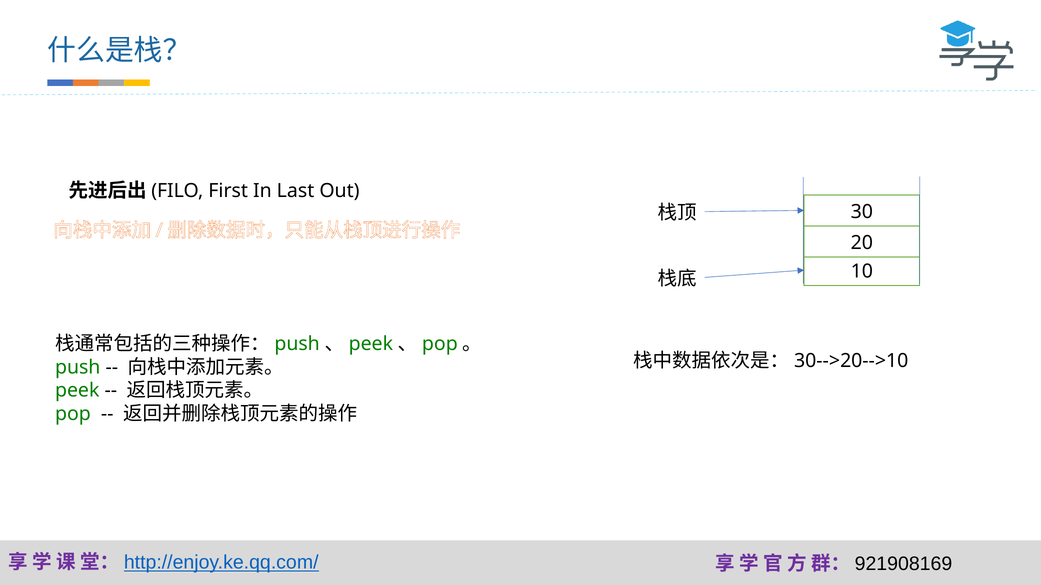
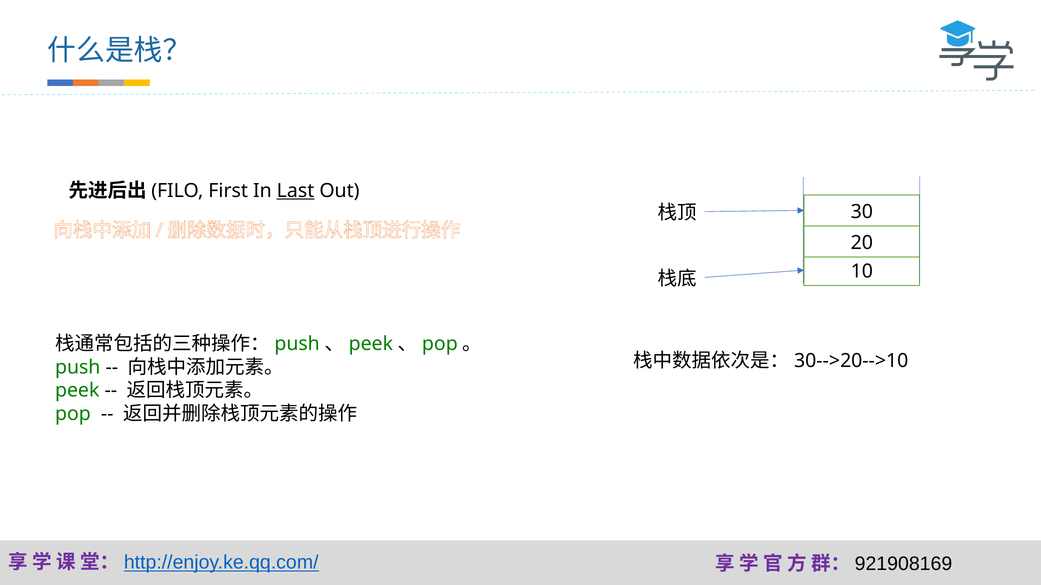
Last underline: none -> present (296, 191)
